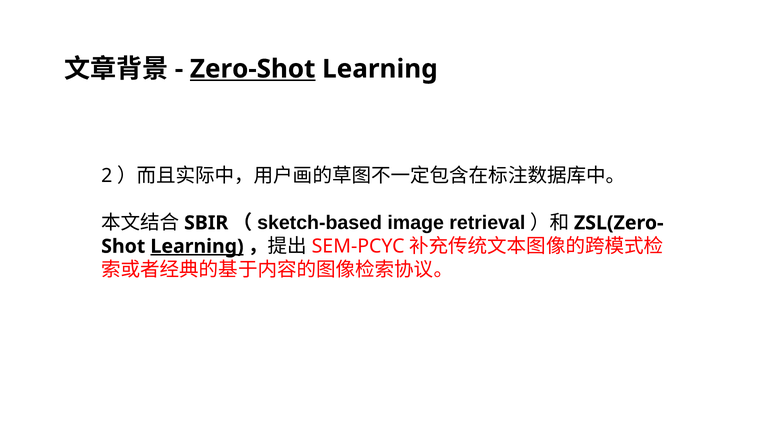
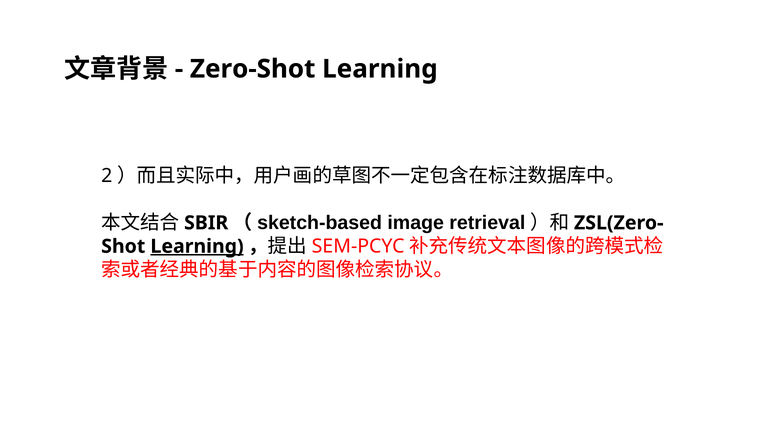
Zero-Shot underline: present -> none (253, 69)
